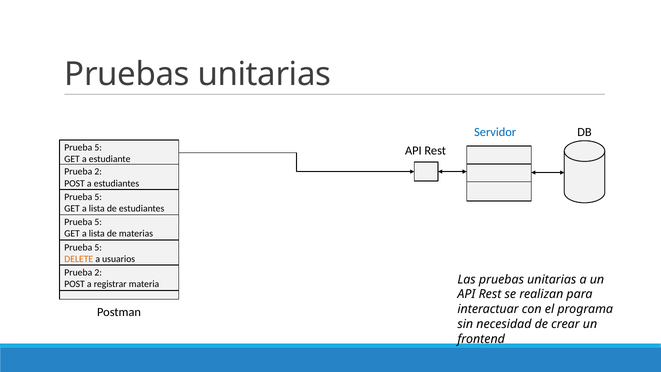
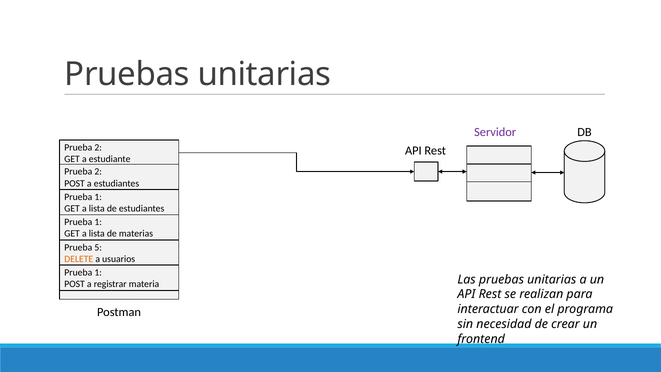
Servidor colour: blue -> purple (495, 132)
5: 5 -> 2 (98, 147)
5: 5 -> 1 (98, 197)
5: 5 -> 1 (98, 222)
2: 2 -> 1 (98, 272)
